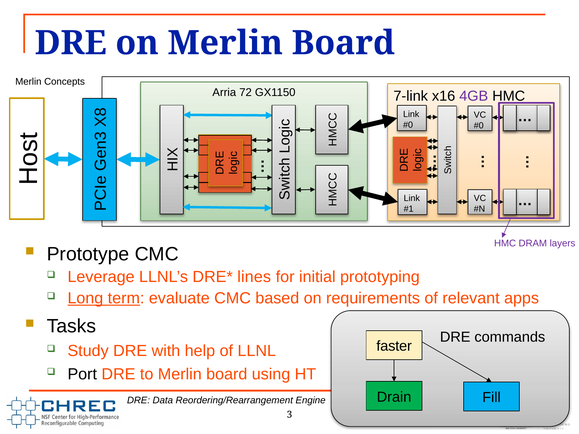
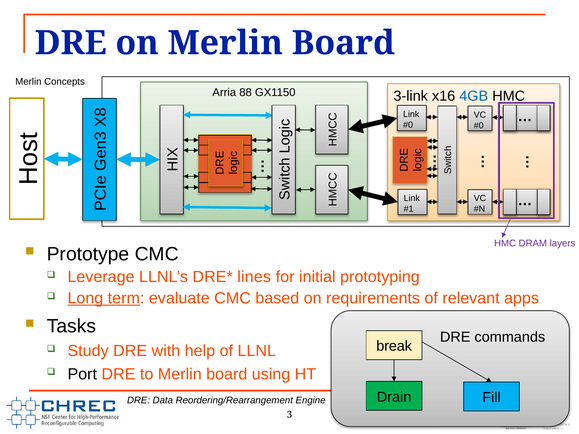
72: 72 -> 88 (246, 92)
7-link: 7-link -> 3-link (411, 96)
4GB colour: purple -> blue (474, 96)
faster: faster -> break (394, 346)
